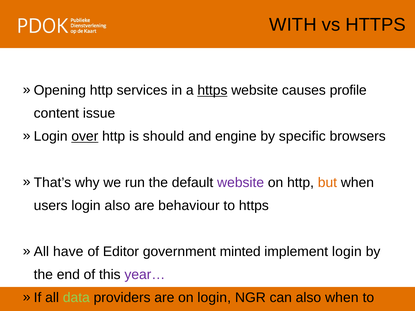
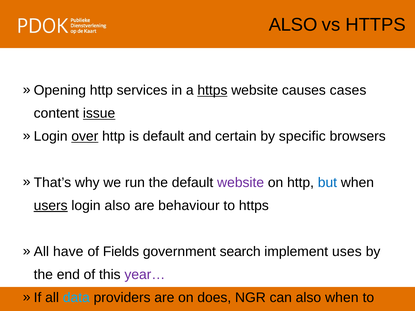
WITH: WITH -> ALSO (293, 25)
profile: profile -> cases (348, 90)
issue underline: none -> present (99, 113)
is should: should -> default (164, 137)
engine: engine -> certain (236, 137)
but colour: orange -> blue (327, 183)
users underline: none -> present (51, 206)
Editor: Editor -> Fields (121, 252)
minted: minted -> search (240, 252)
implement login: login -> uses (347, 252)
data colour: light green -> light blue (76, 298)
on login: login -> does (214, 298)
